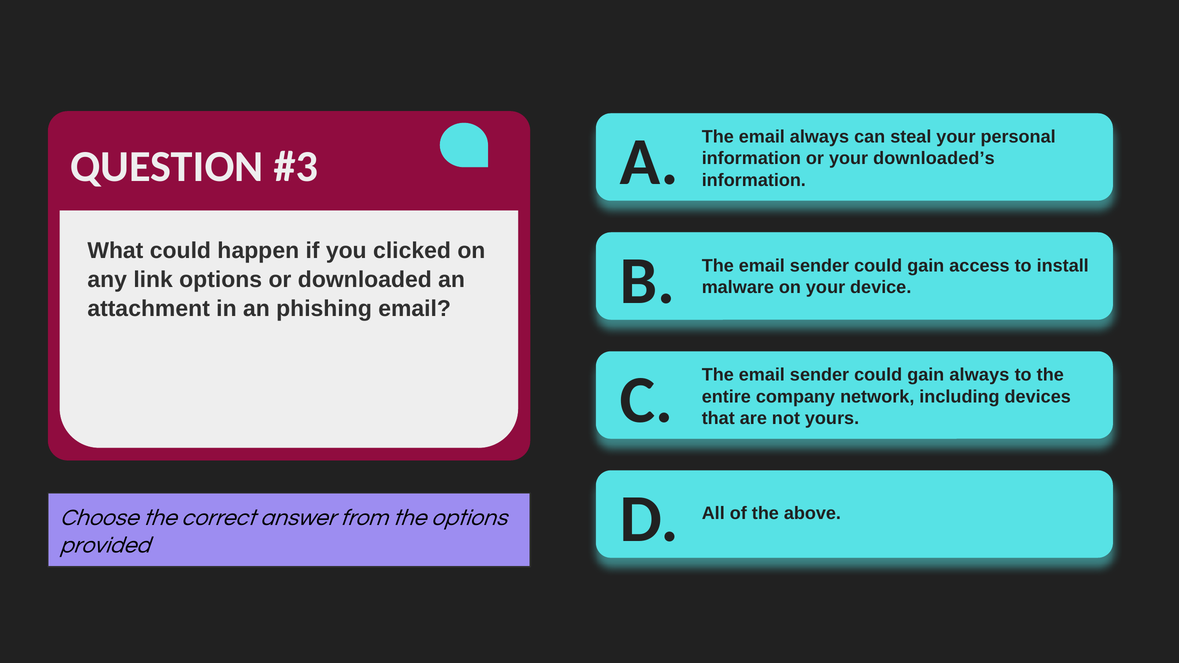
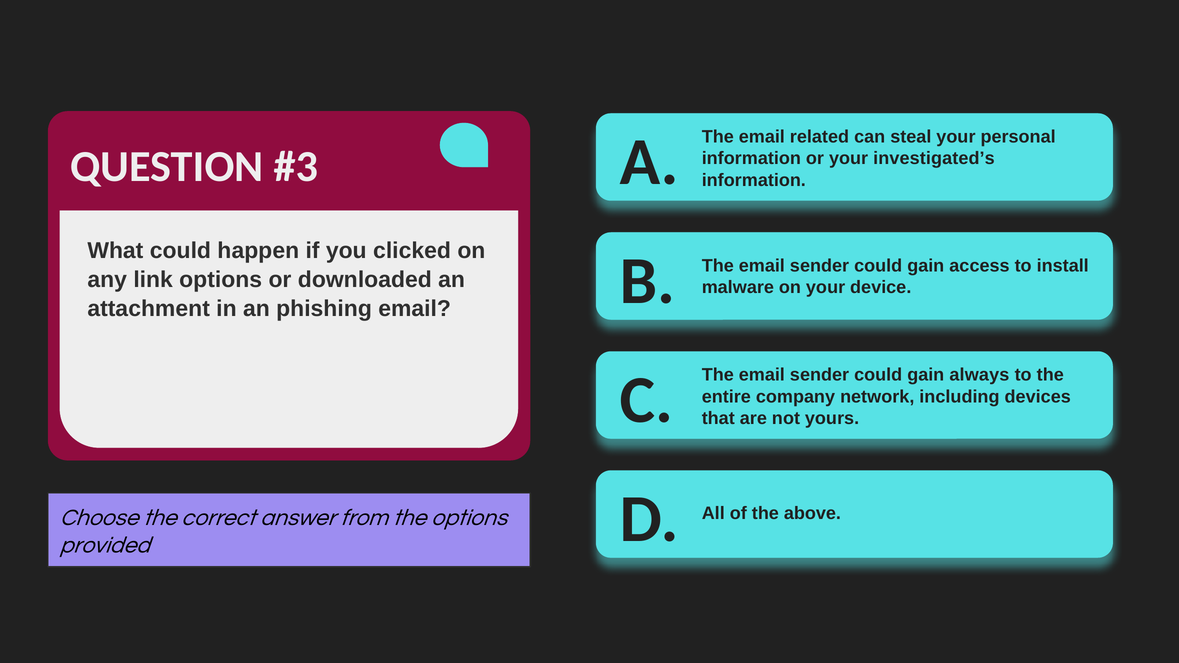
email always: always -> related (819, 137)
downloaded’s: downloaded’s -> investigated’s (934, 159)
